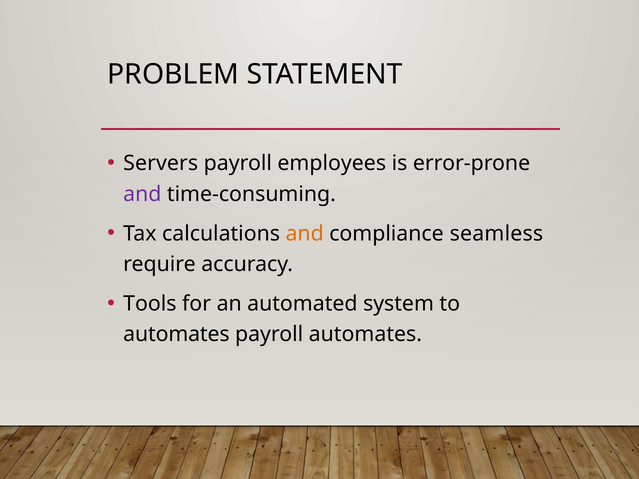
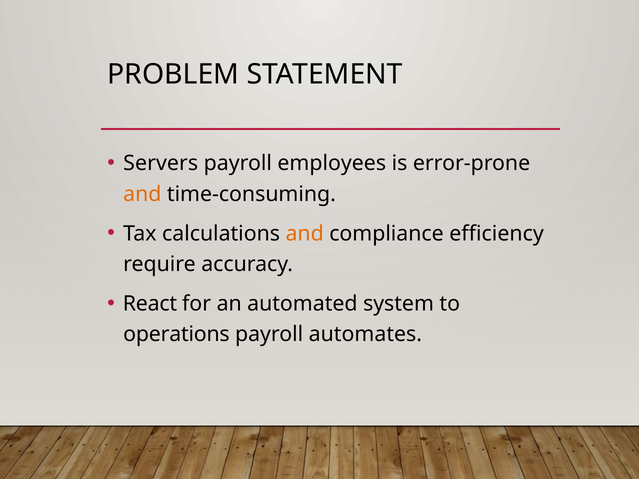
and colour: purple -> orange (142, 194)
seamless: seamless -> efficiency (497, 234)
Tools: Tools -> React (150, 304)
automates: automates -> operations (176, 335)
